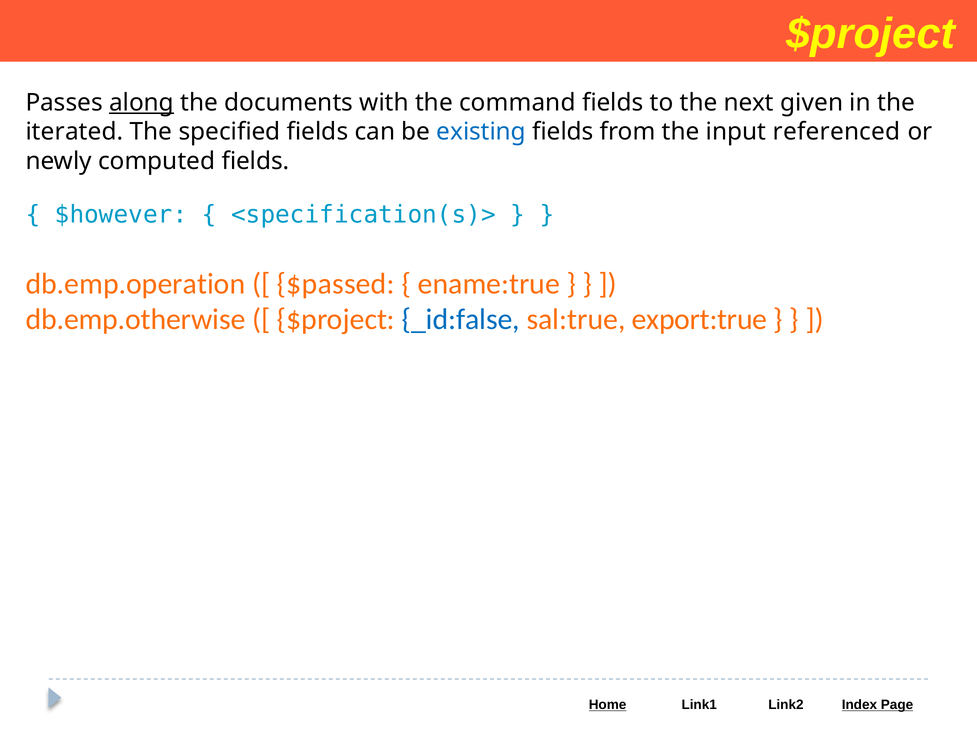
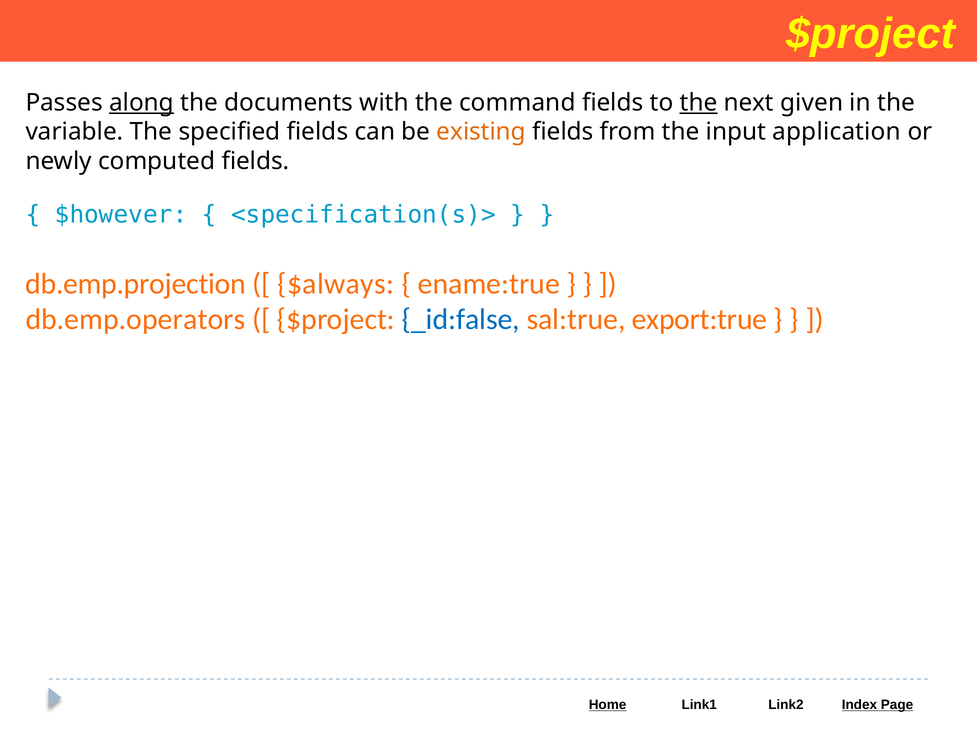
the underline: none -> present (699, 103)
iterated: iterated -> variable (75, 132)
existing colour: blue -> orange (481, 132)
referenced: referenced -> application (837, 132)
db.emp.operation: db.emp.operation -> db.emp.projection (136, 284)
$passed: $passed -> $always (336, 284)
db.emp.otherwise: db.emp.otherwise -> db.emp.operators (135, 319)
